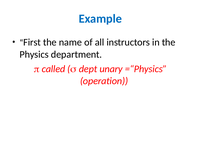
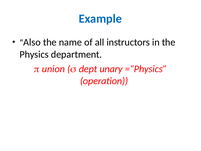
First: First -> Also (32, 42)
called: called -> union (53, 69)
